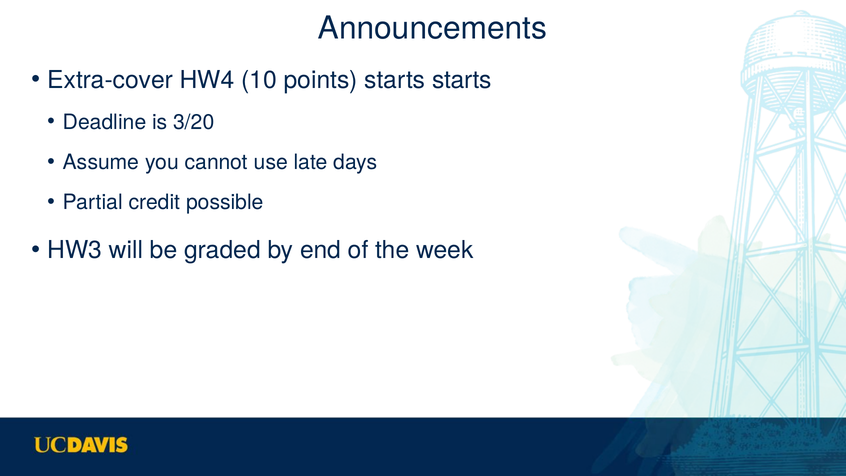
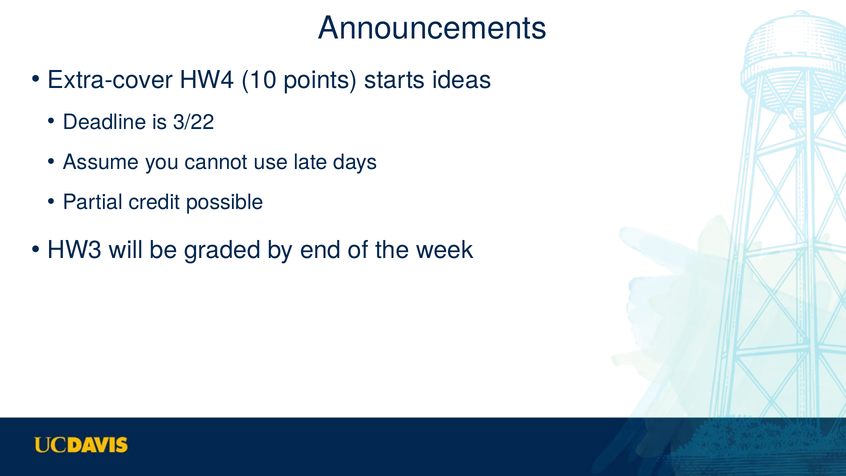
starts starts: starts -> ideas (462, 80)
3/20: 3/20 -> 3/22 (194, 122)
